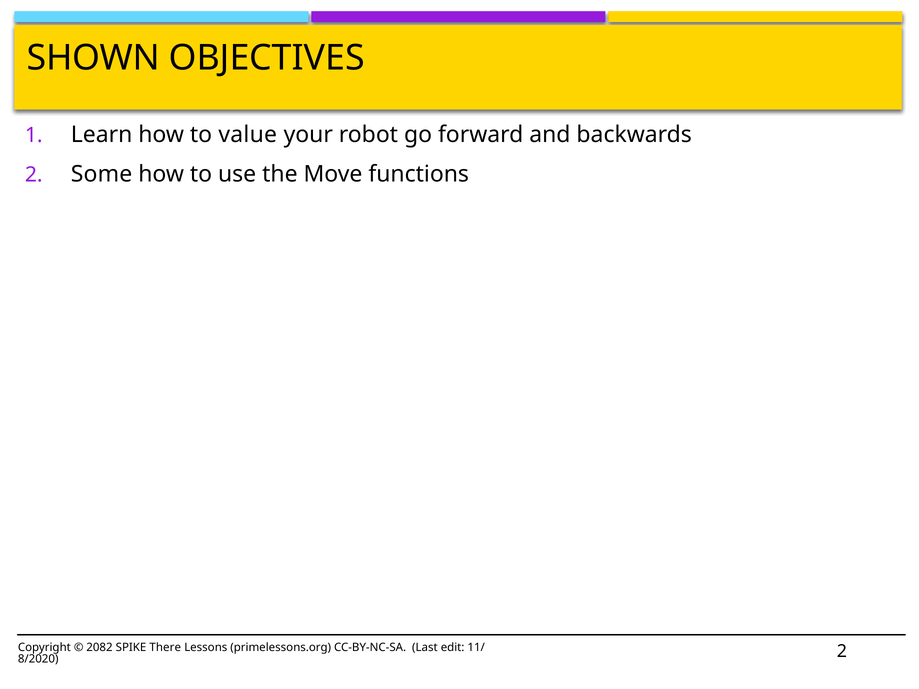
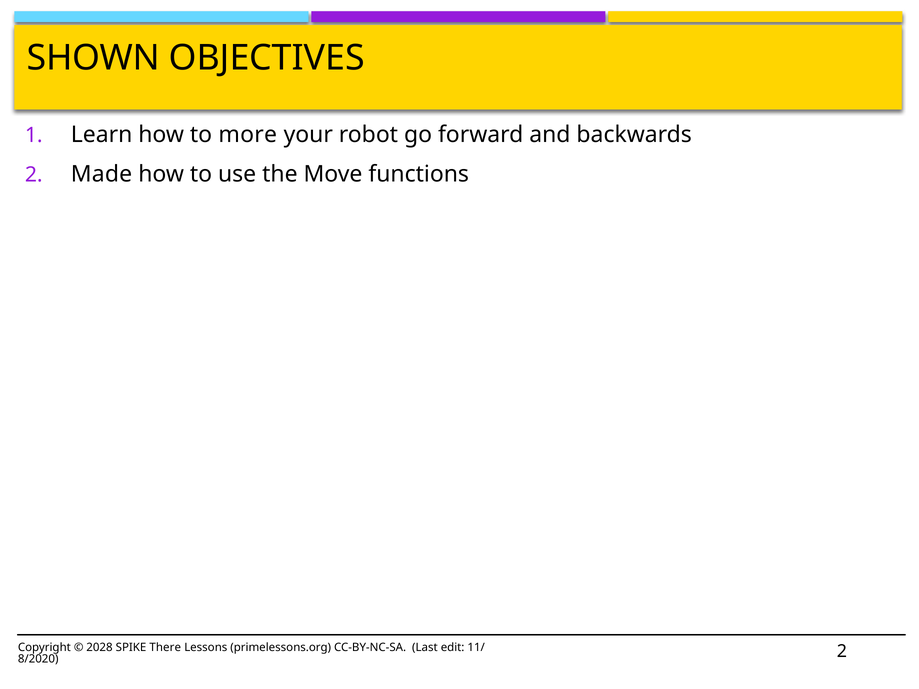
value: value -> more (248, 135)
Some: Some -> Made (102, 174)
2082: 2082 -> 2028 (99, 647)
